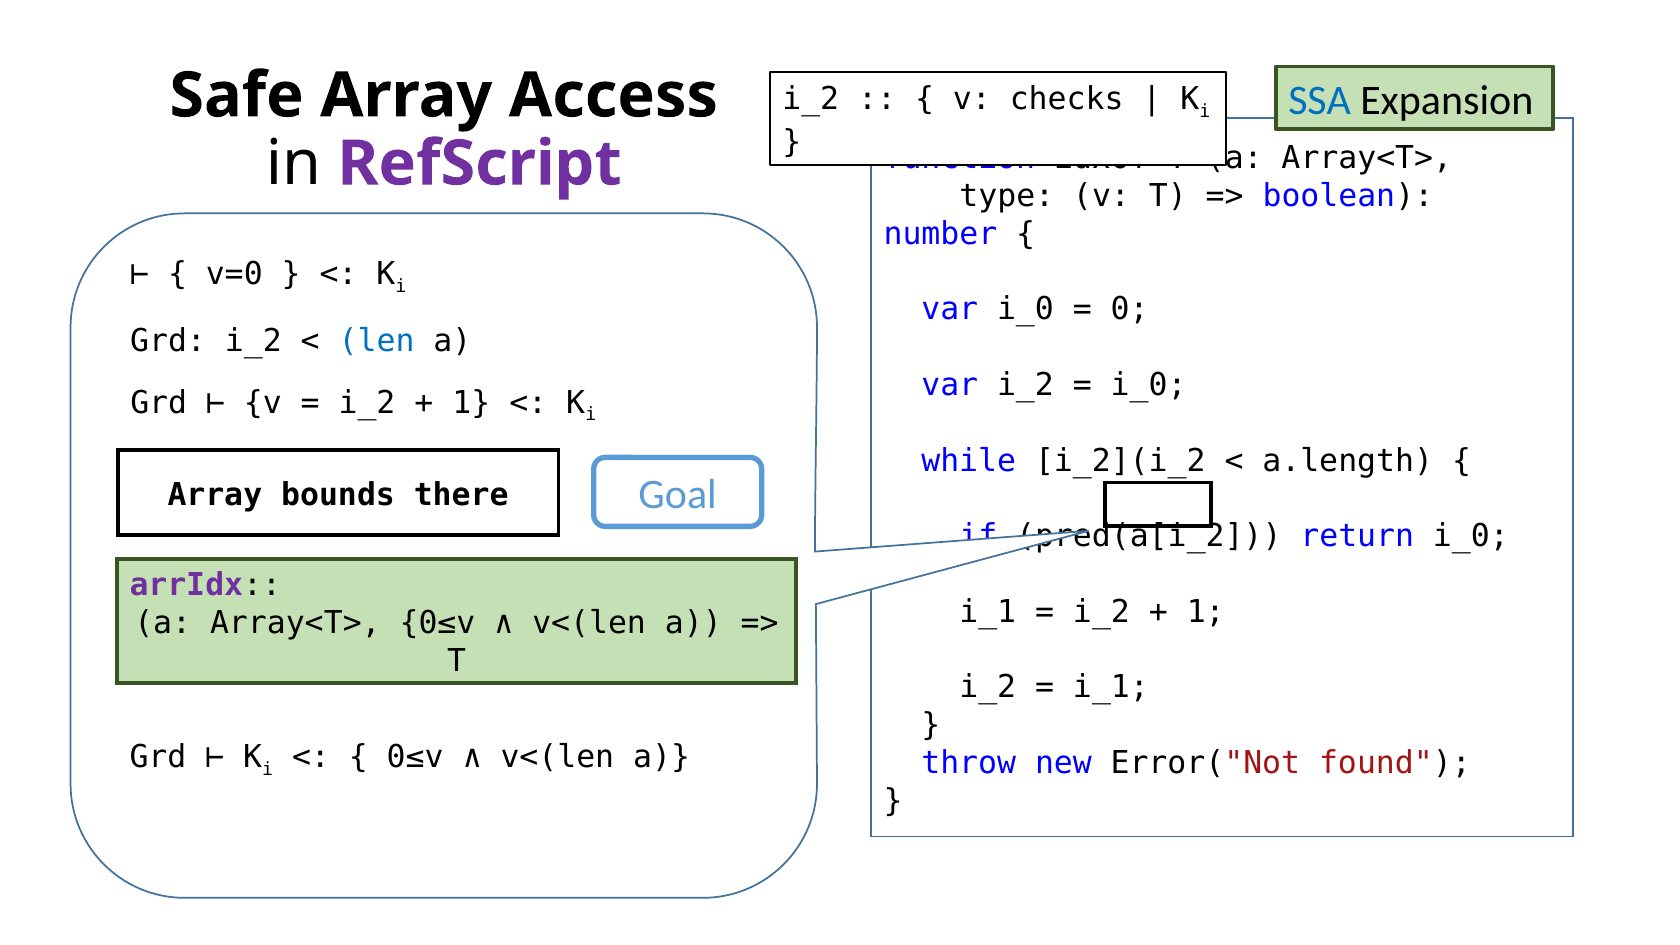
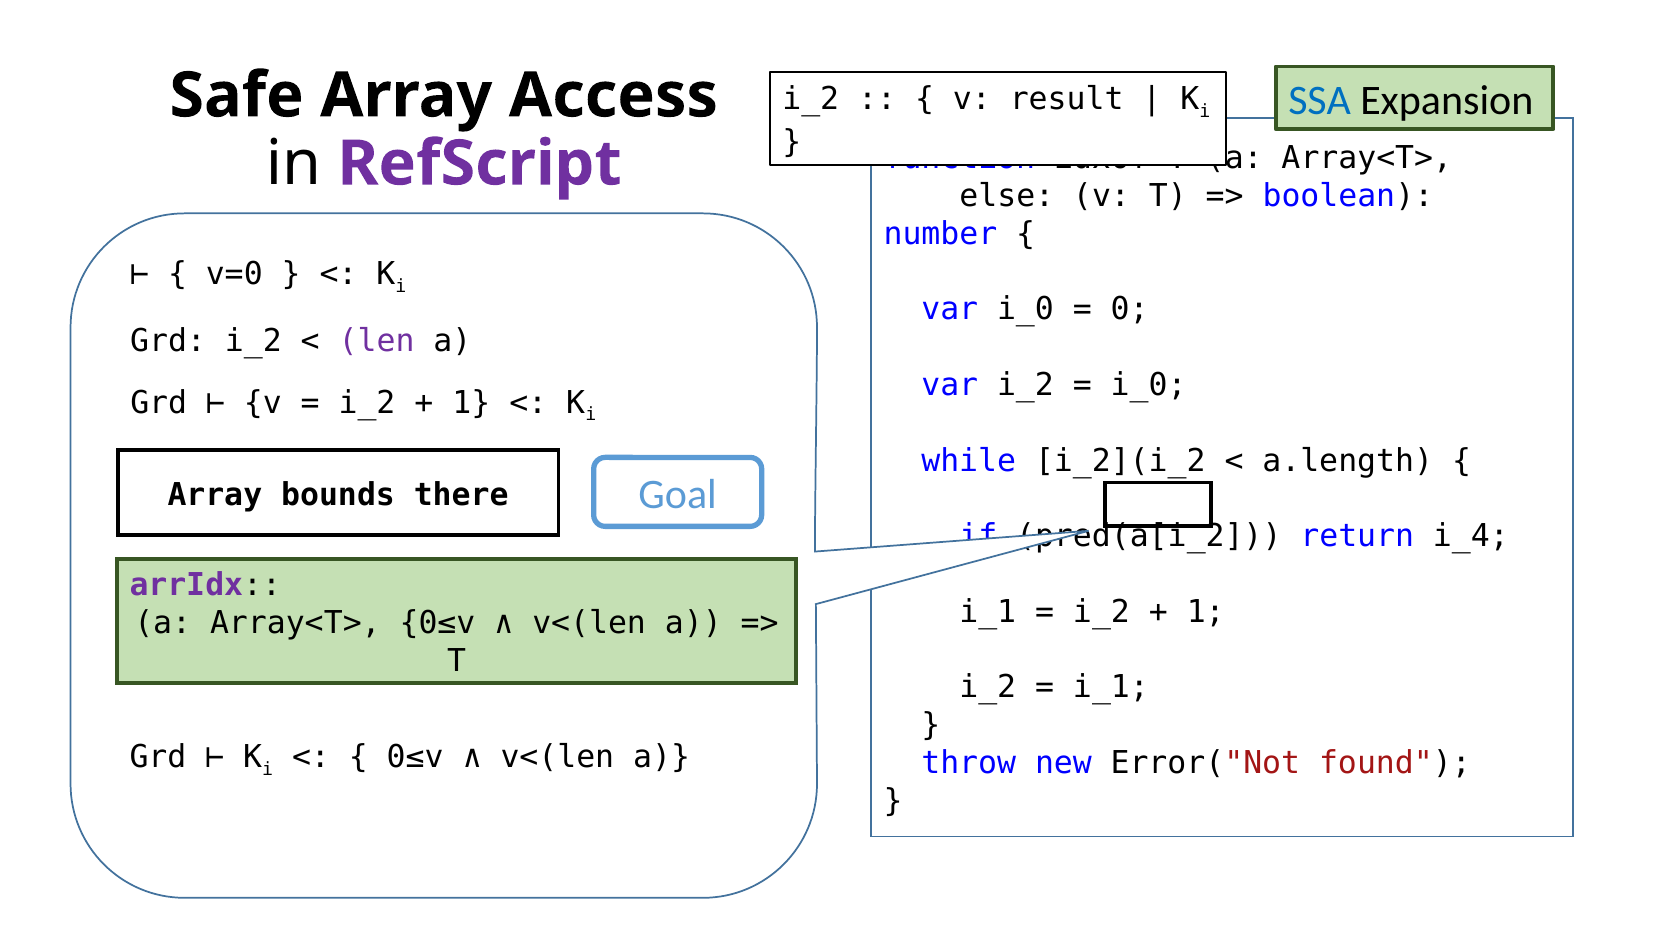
checks: checks -> result (1067, 99)
type: type -> else (1007, 196)
len colour: blue -> purple (377, 341)
return i_0: i_0 -> i_4 (1471, 536)
